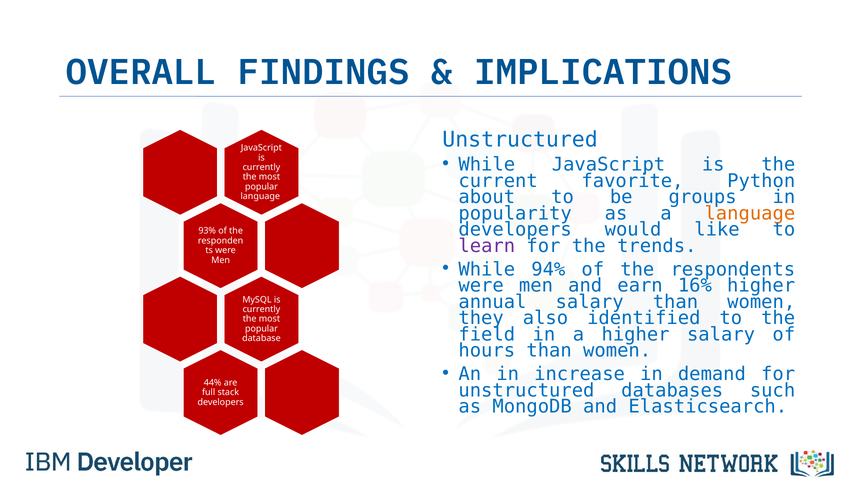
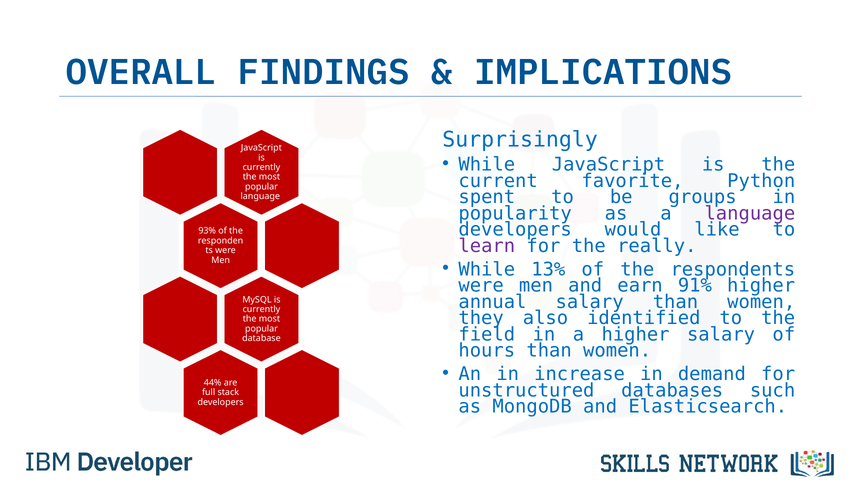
Unstructured: Unstructured -> Surprisingly (520, 140)
about: about -> spent (487, 197)
language colour: orange -> purple (750, 214)
trends: trends -> really (657, 246)
94%: 94% -> 13% (548, 270)
16%: 16% -> 91% (695, 286)
